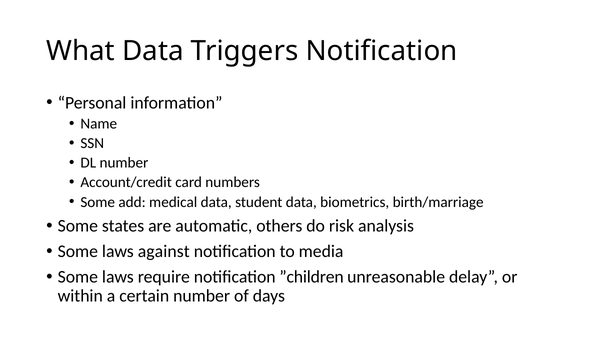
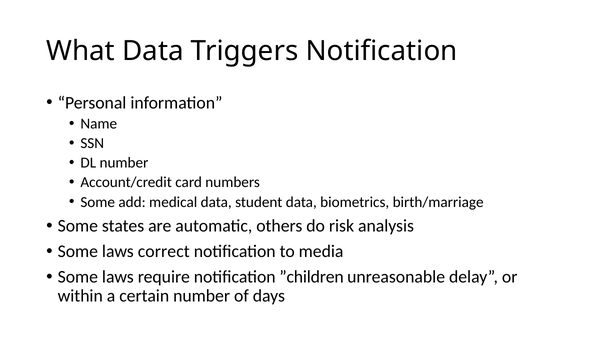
against: against -> correct (164, 251)
